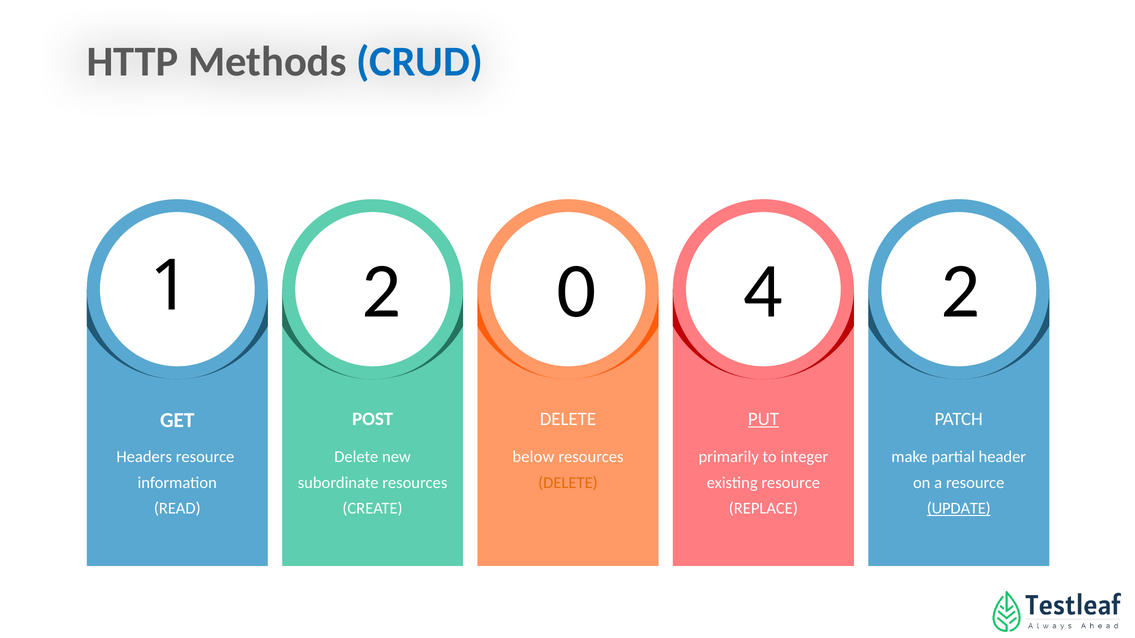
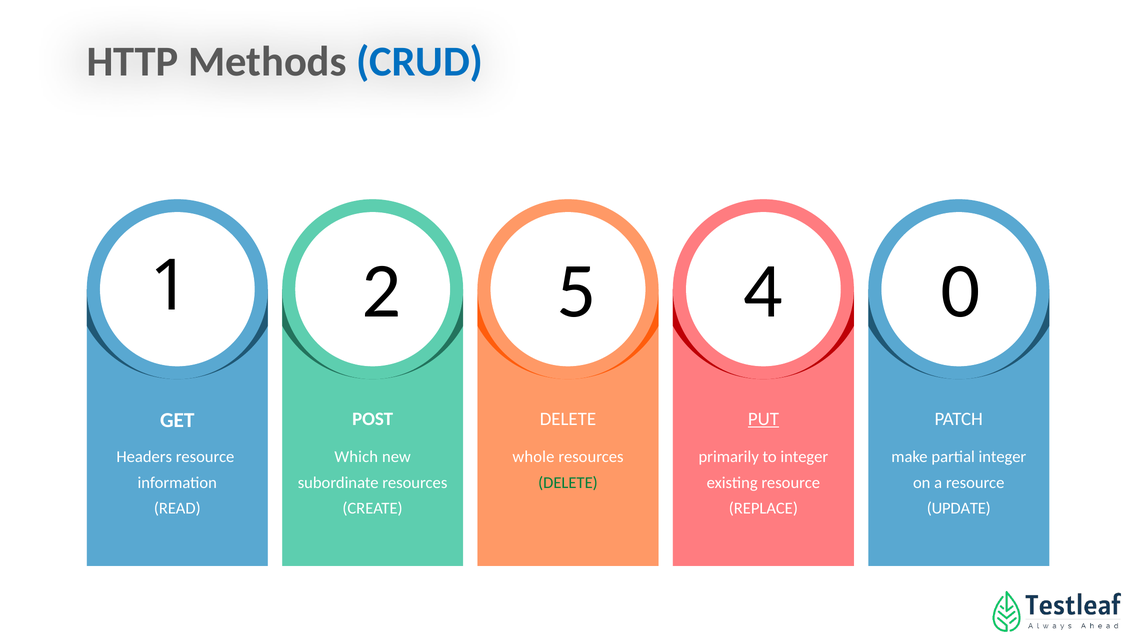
0: 0 -> 5 (577, 291)
4 2: 2 -> 0 (961, 291)
Delete: Delete -> Which (356, 457)
below: below -> whole (533, 457)
partial header: header -> integer (1002, 457)
DELETE colour: orange -> green (568, 483)
UPDATE underline: present -> none (959, 509)
